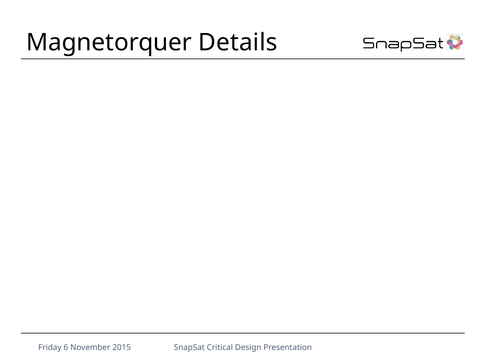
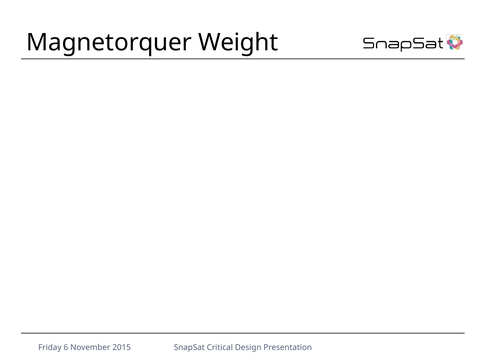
Details: Details -> Weight (238, 42)
